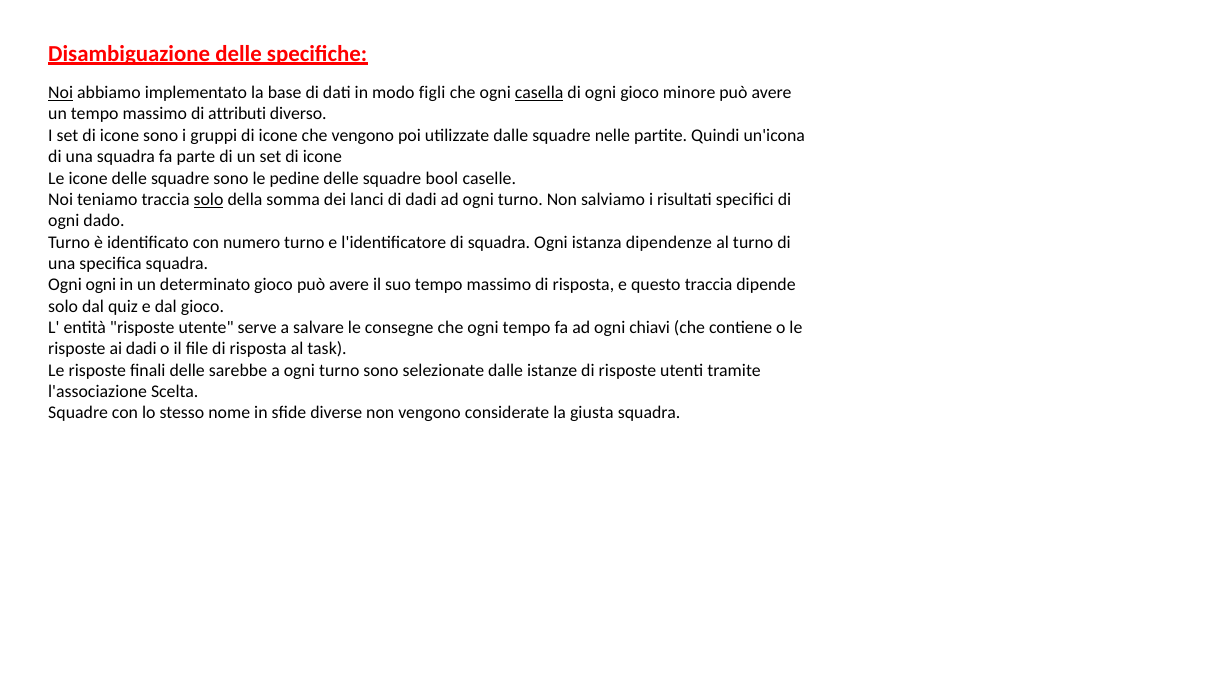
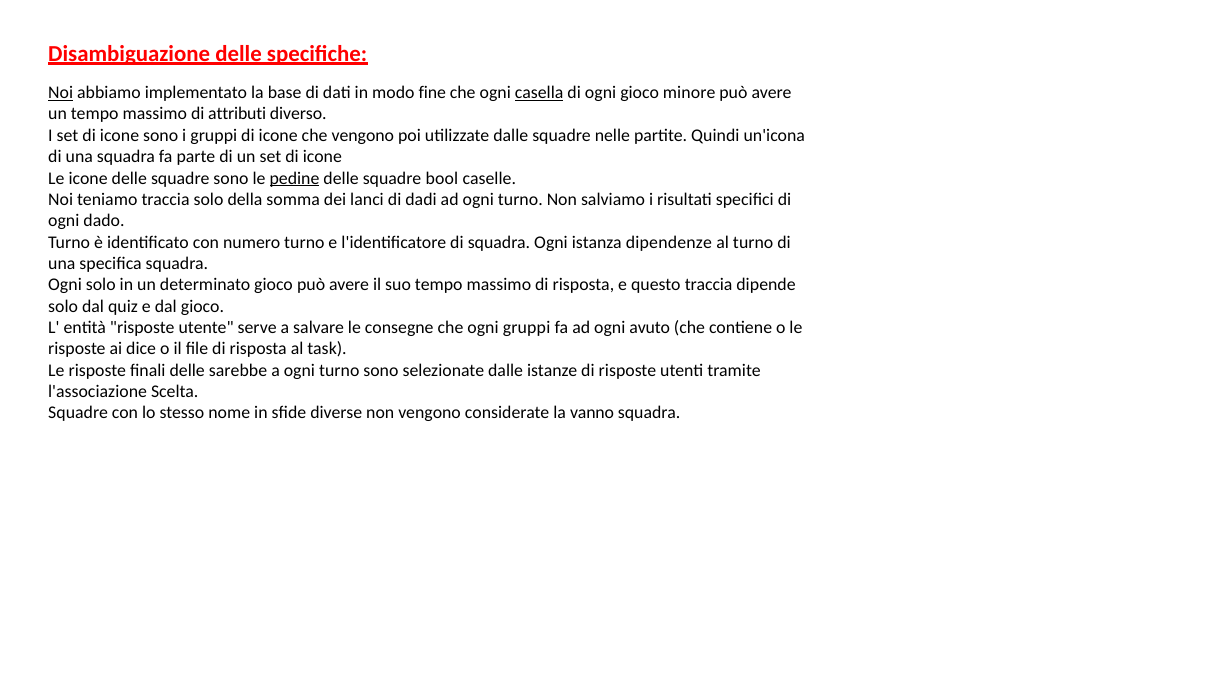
figli: figli -> fine (432, 93)
pedine underline: none -> present (294, 178)
solo underline: present -> none (208, 200)
Ogni ogni: ogni -> solo (101, 285)
ogni tempo: tempo -> gruppi (527, 328)
chiavi: chiavi -> avuto (650, 328)
ai dadi: dadi -> dice (141, 349)
giusta: giusta -> vanno (592, 413)
